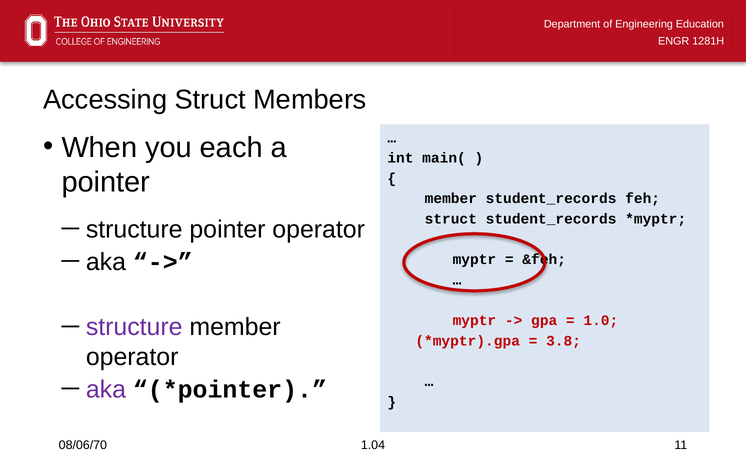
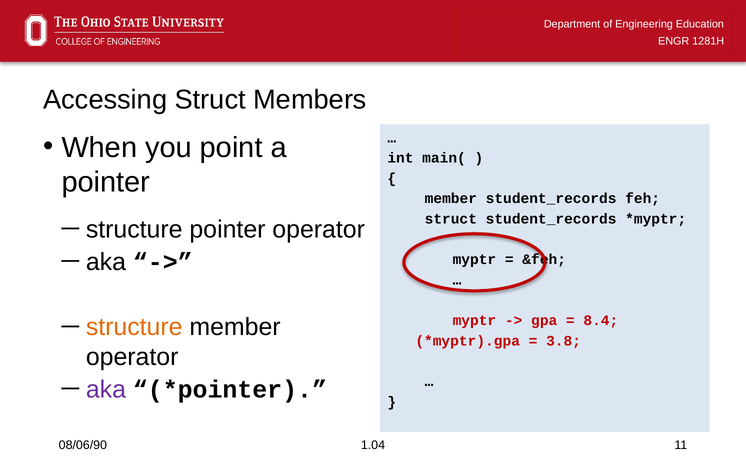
each: each -> point (231, 148)
structure colour: purple -> orange (134, 327)
1.0: 1.0 -> 8.4 (601, 321)
08/06/70: 08/06/70 -> 08/06/90 (83, 445)
